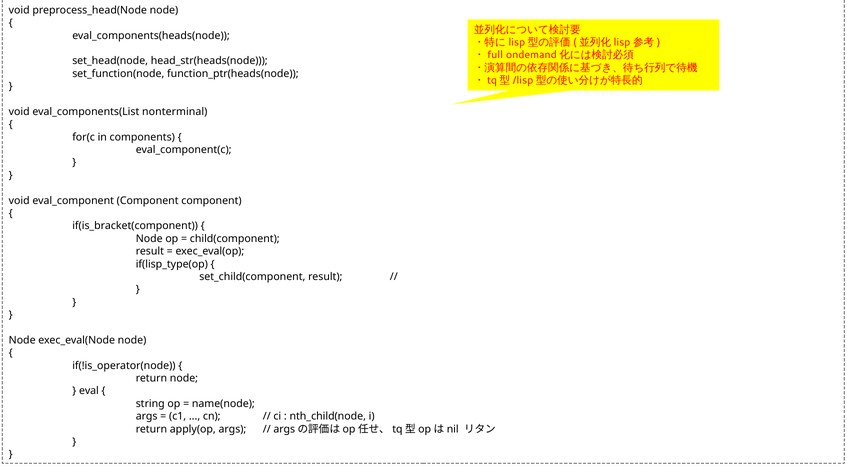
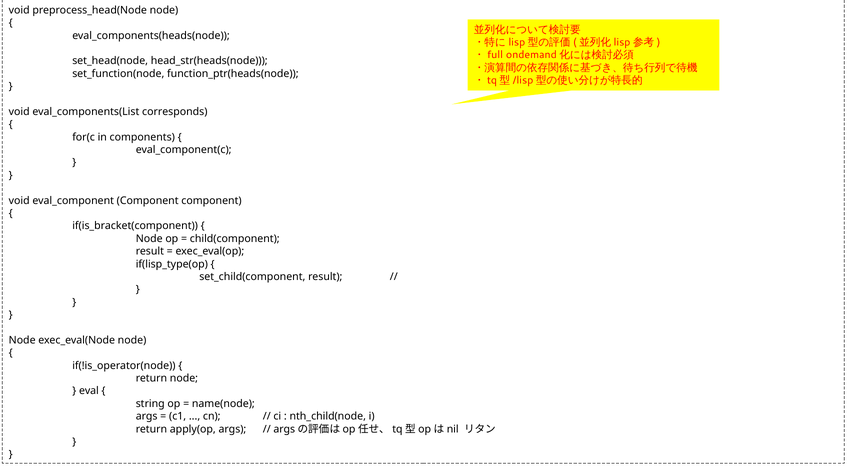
nonterminal: nonterminal -> corresponds (175, 112)
